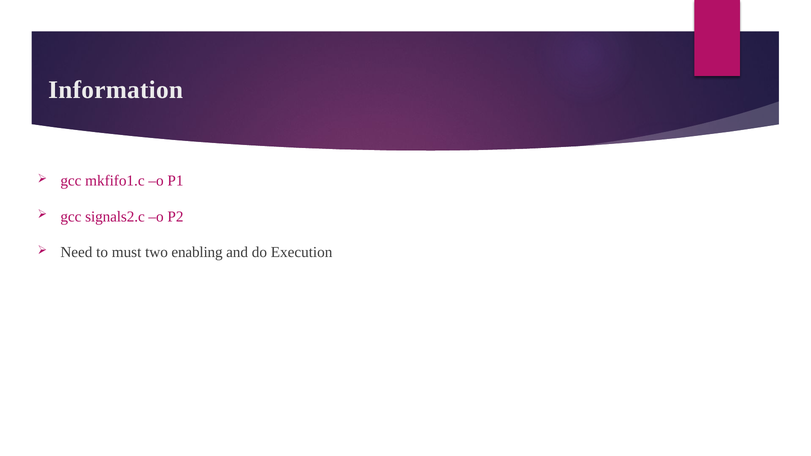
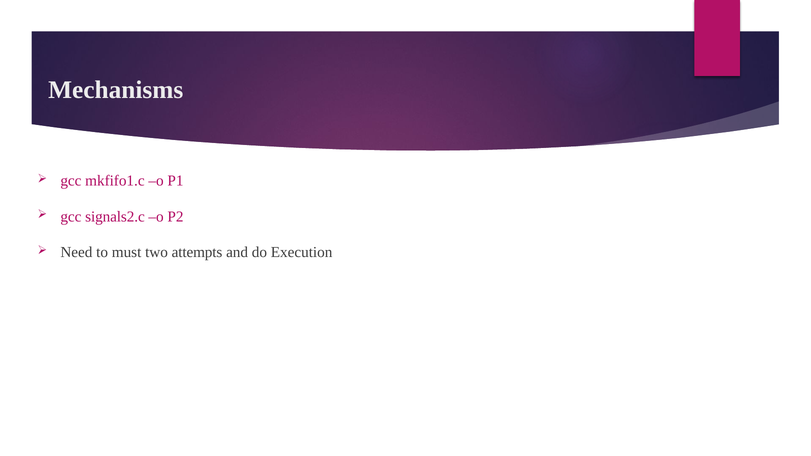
Information: Information -> Mechanisms (116, 90)
enabling: enabling -> attempts (197, 252)
